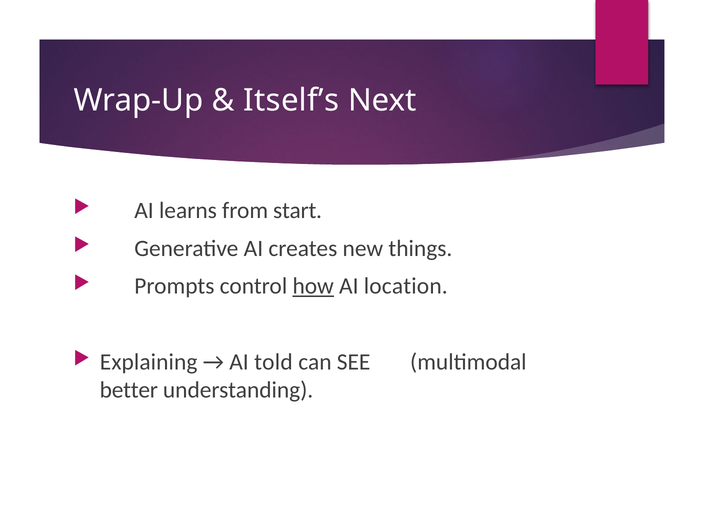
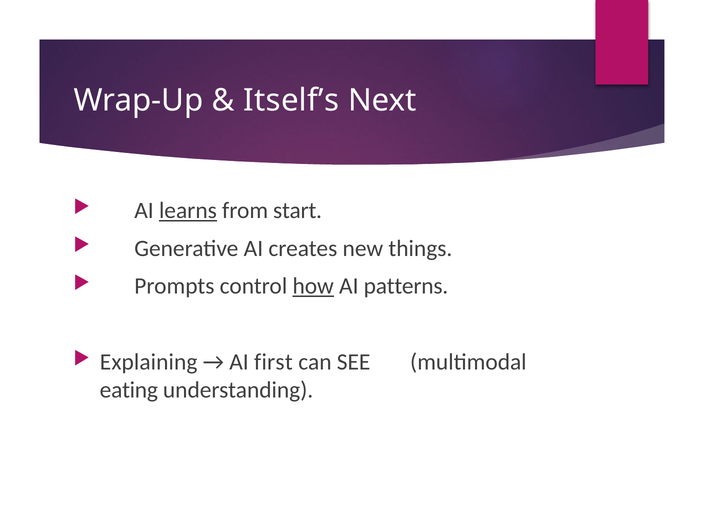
learns underline: none -> present (188, 211)
location: location -> patterns (406, 286)
told: told -> first (273, 362)
better: better -> eating (129, 390)
